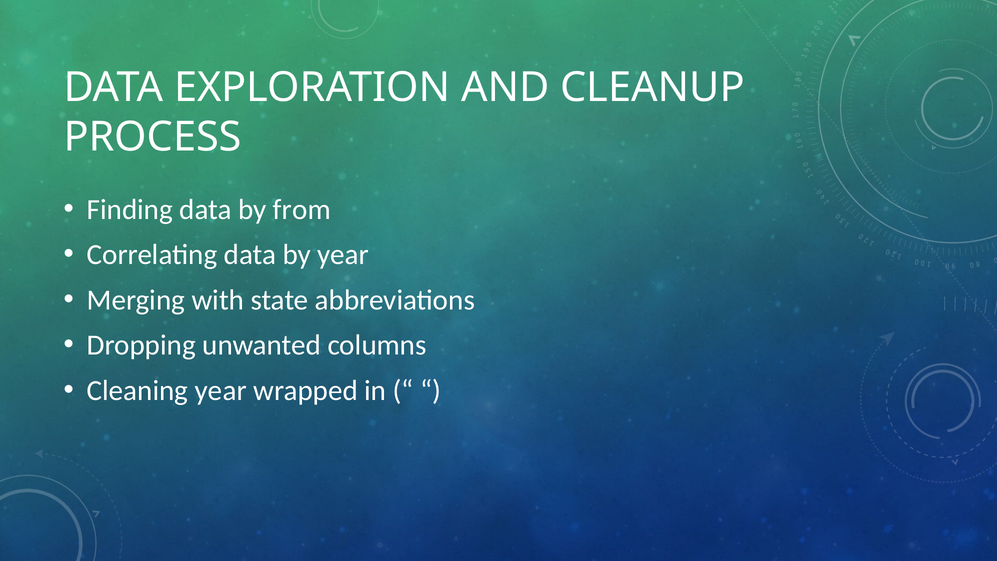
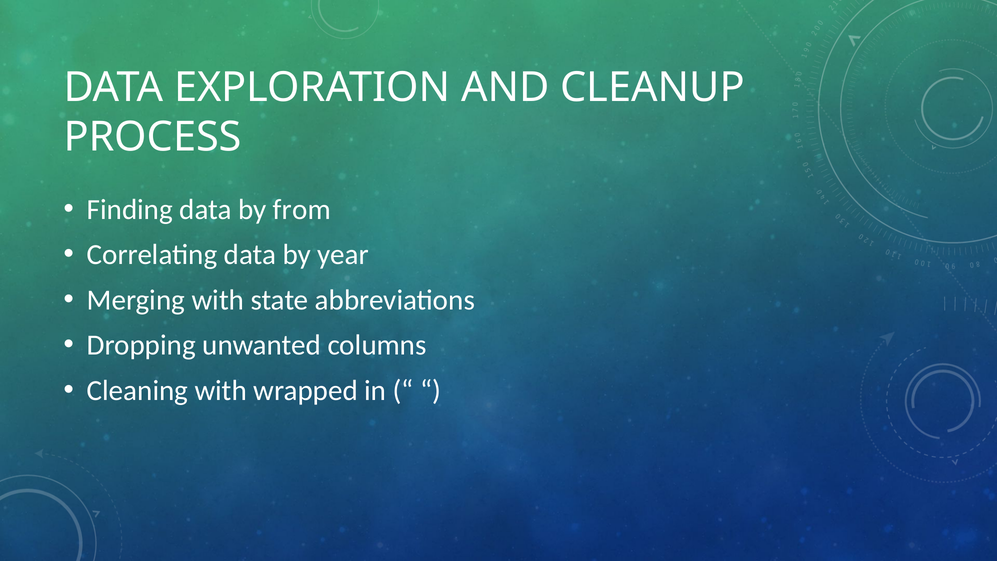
Cleaning year: year -> with (221, 390)
